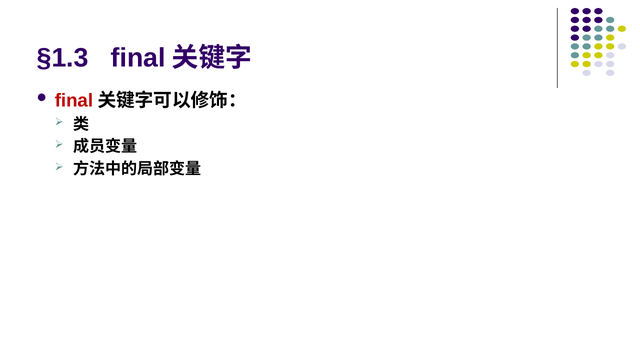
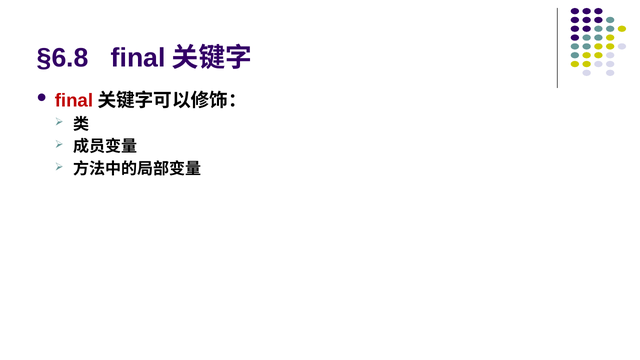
§1.3: §1.3 -> §6.8 (63, 58)
